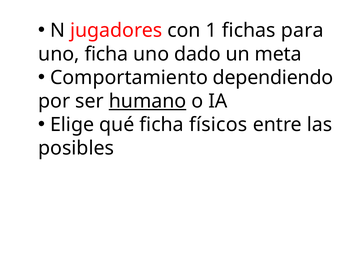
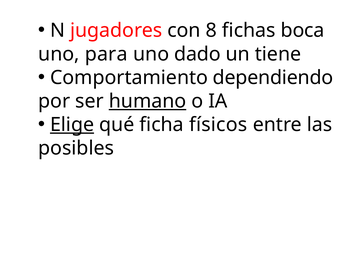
1: 1 -> 8 (211, 30)
para: para -> boca (303, 30)
uno ficha: ficha -> para (106, 54)
meta: meta -> tiene (278, 54)
Elige underline: none -> present (72, 125)
